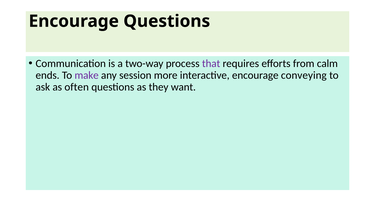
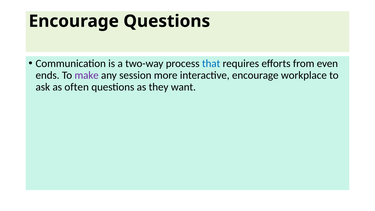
that colour: purple -> blue (211, 63)
calm: calm -> even (327, 63)
conveying: conveying -> workplace (304, 75)
